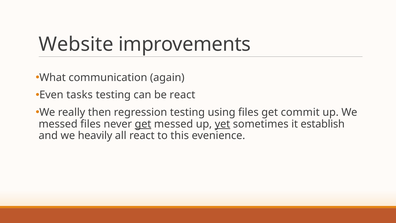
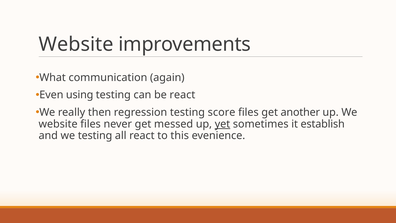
tasks: tasks -> using (80, 95)
using: using -> score (222, 112)
commit: commit -> another (300, 112)
messed: messed -> website (58, 124)
get underline: present -> none (143, 124)
we heavily: heavily -> testing (95, 135)
